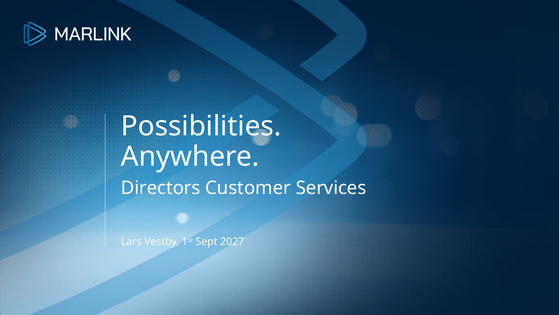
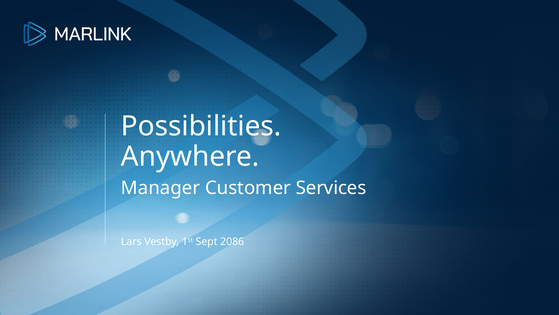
Directors: Directors -> Manager (161, 188)
2027: 2027 -> 2086 (232, 241)
